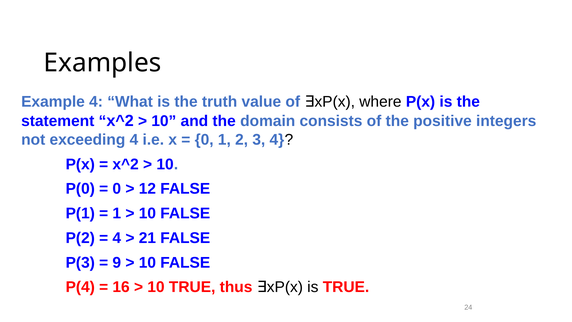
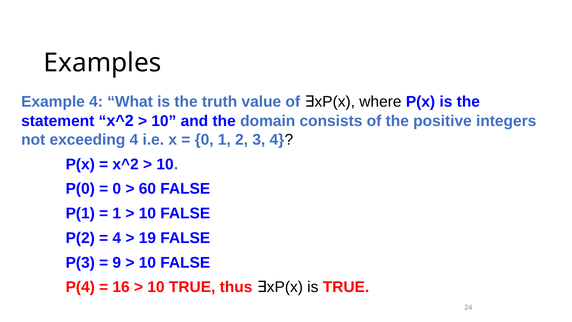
12: 12 -> 60 (147, 189)
21: 21 -> 19 (147, 238)
